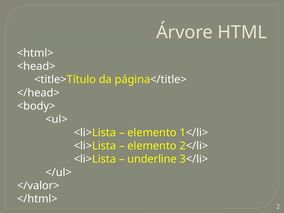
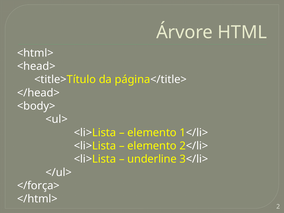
</valor>: </valor> -> </força> (38, 186)
